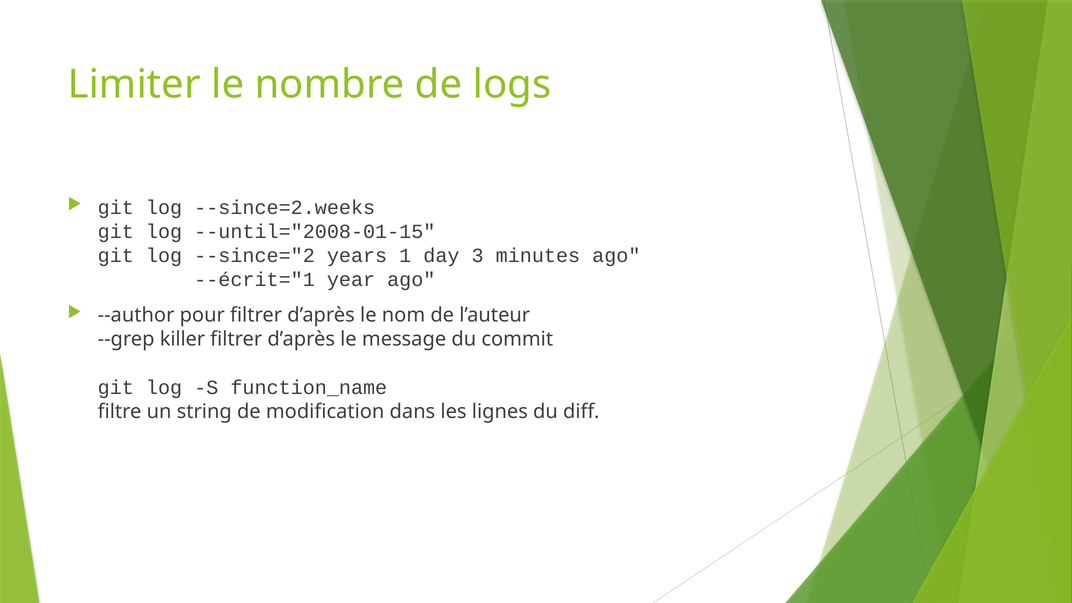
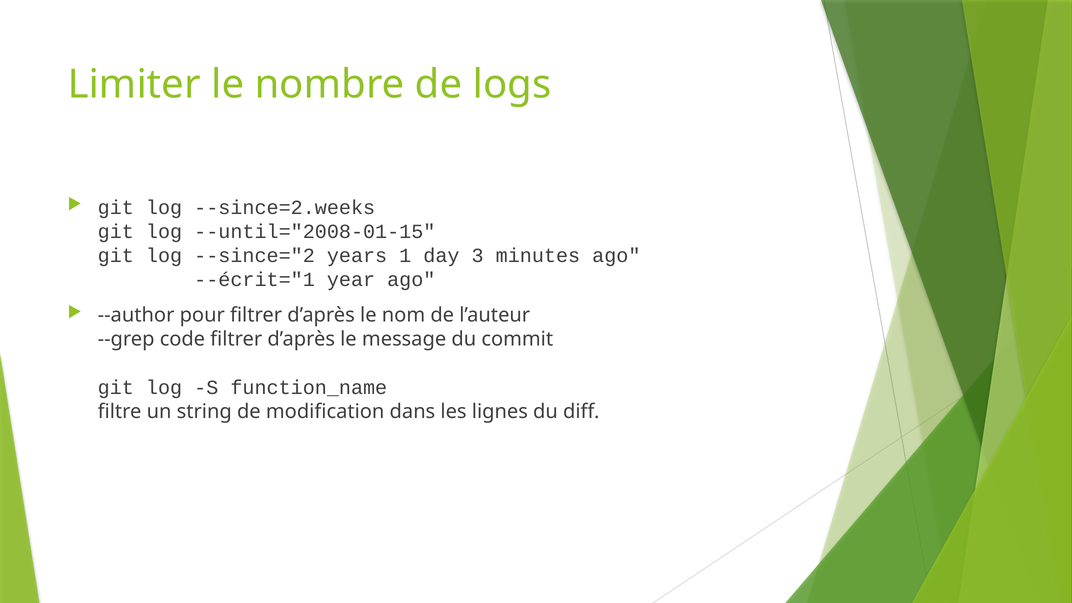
killer: killer -> code (182, 339)
